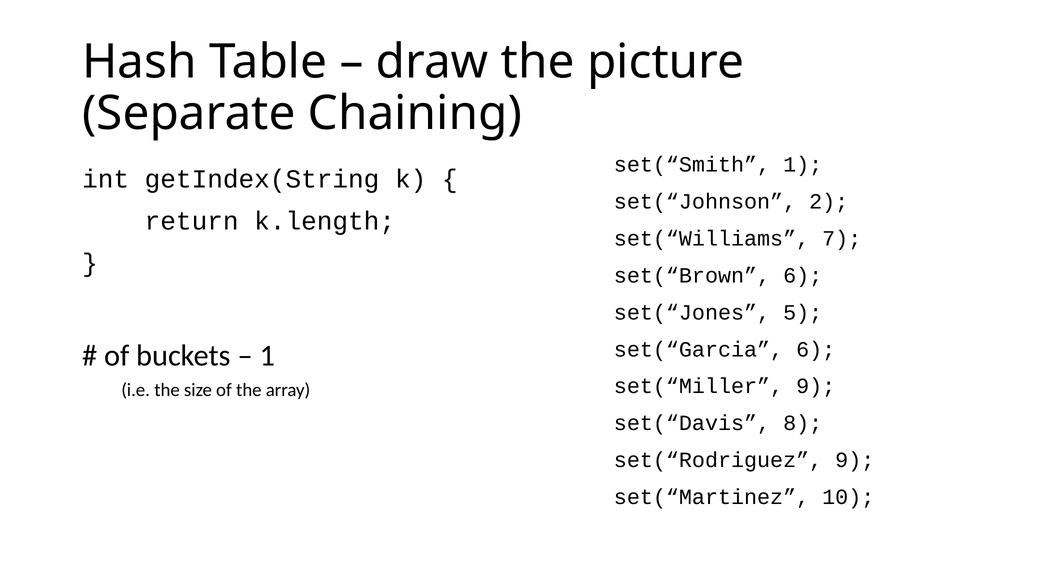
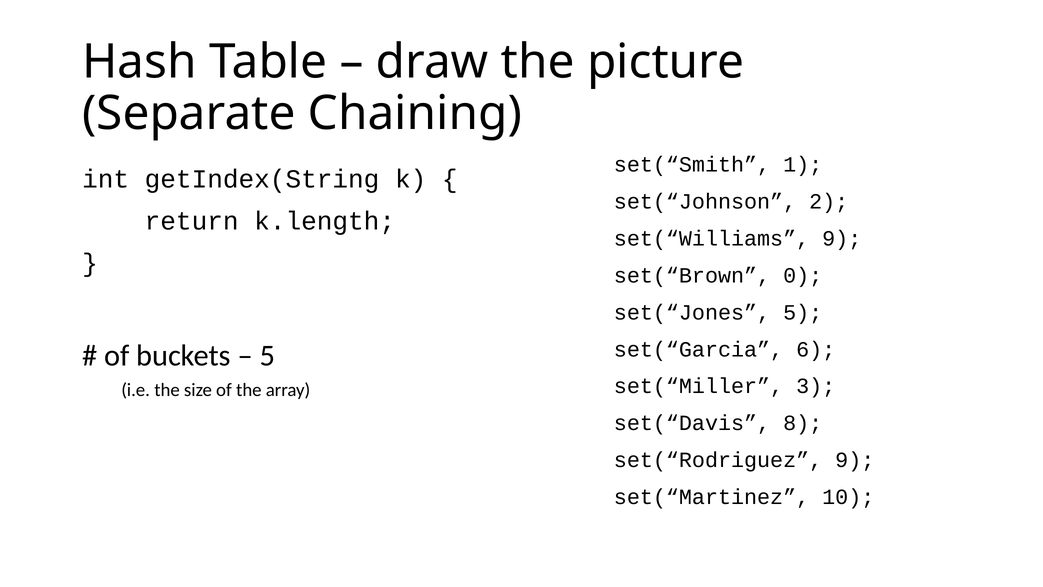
set(“Williams 7: 7 -> 9 (842, 238)
set(“Brown 6: 6 -> 0 (803, 275)
1: 1 -> 5 (267, 356)
set(“Miller 9: 9 -> 3 (816, 386)
